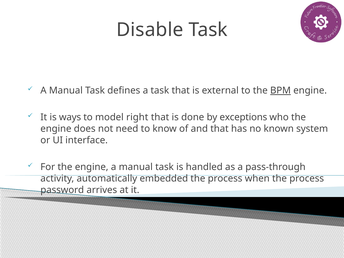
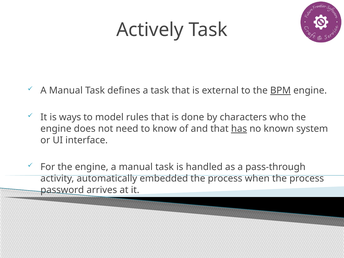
Disable: Disable -> Actively (150, 30)
right: right -> rules (137, 117)
exceptions: exceptions -> characters (243, 117)
has underline: none -> present (239, 129)
